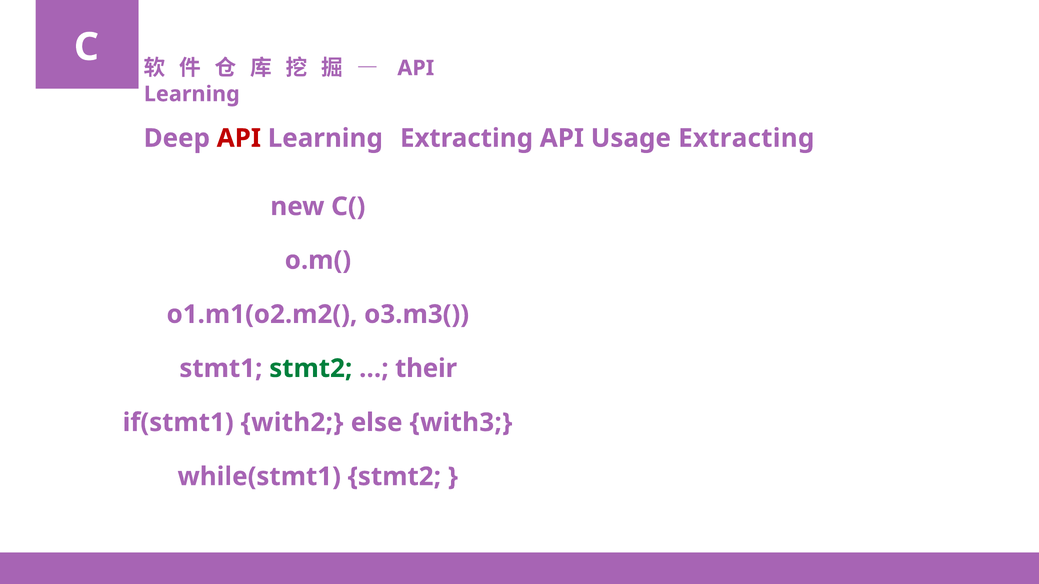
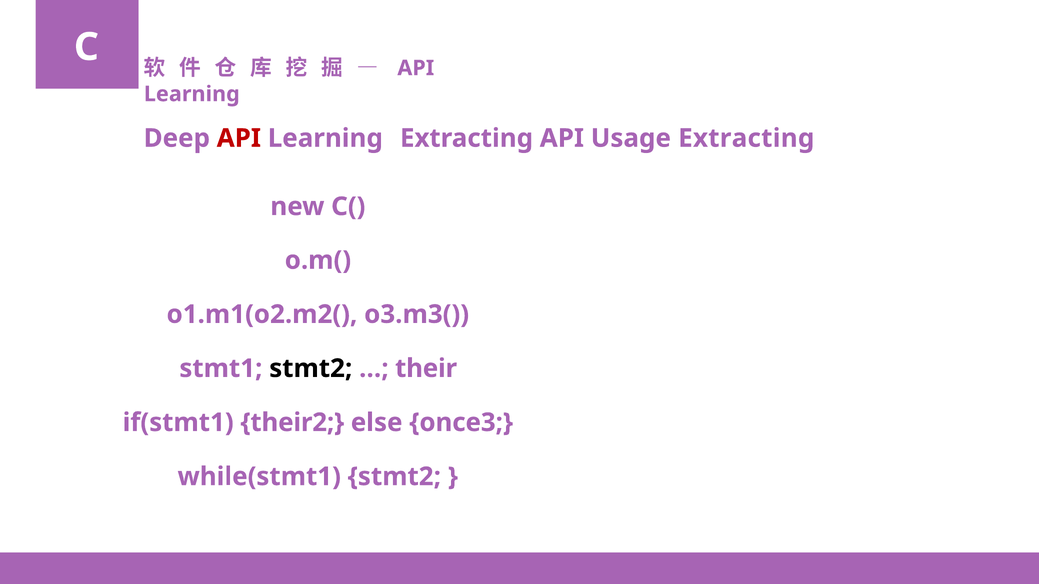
stmt2 colour: green -> black (311, 369)
with2: with2 -> their2 (292, 423)
with3: with3 -> once3 (461, 423)
